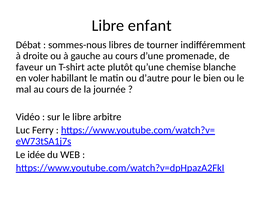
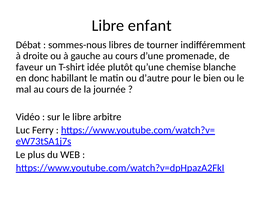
acte: acte -> idée (96, 67)
voler: voler -> donc (39, 78)
idée: idée -> plus (36, 155)
